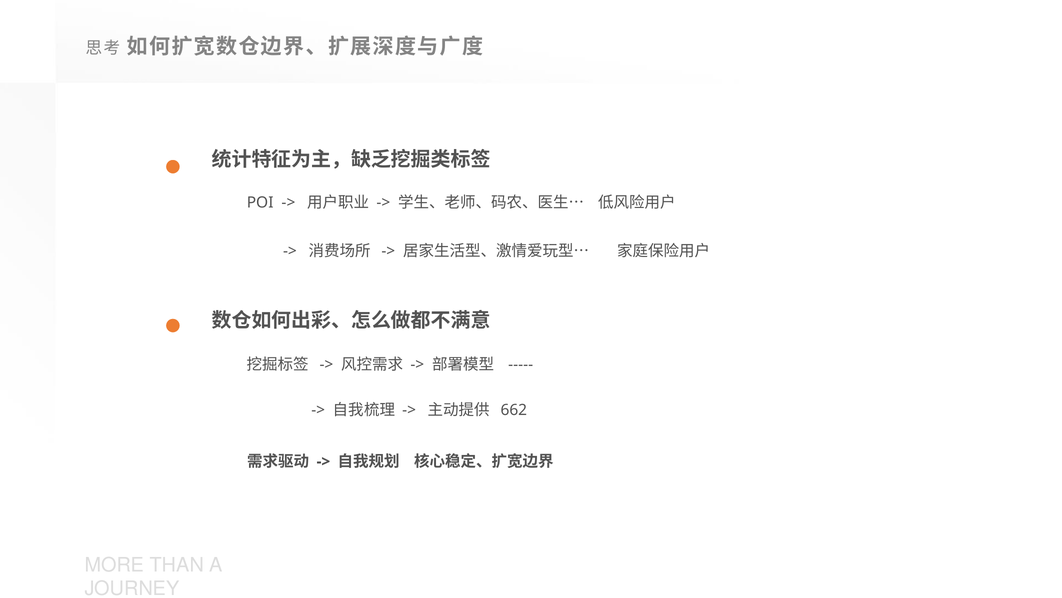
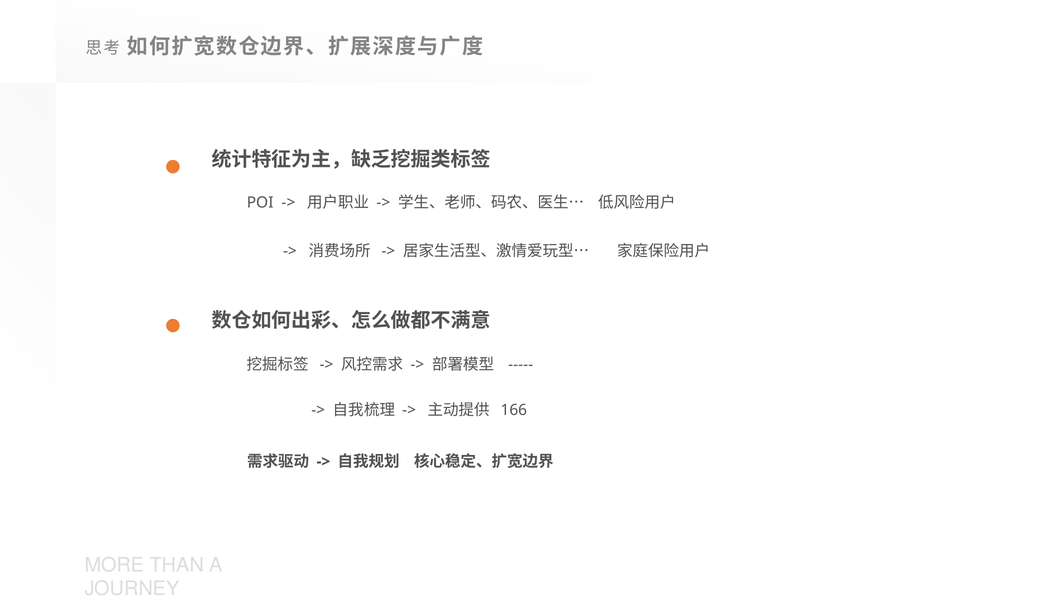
662: 662 -> 166 (514, 410)
